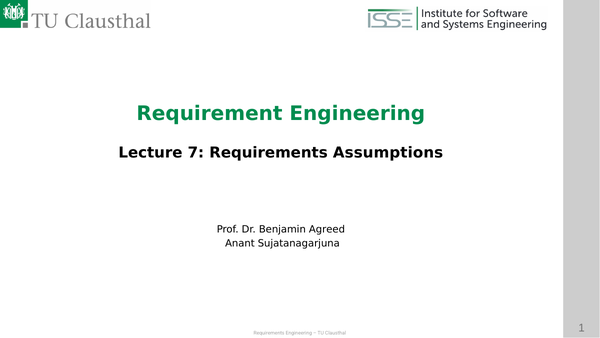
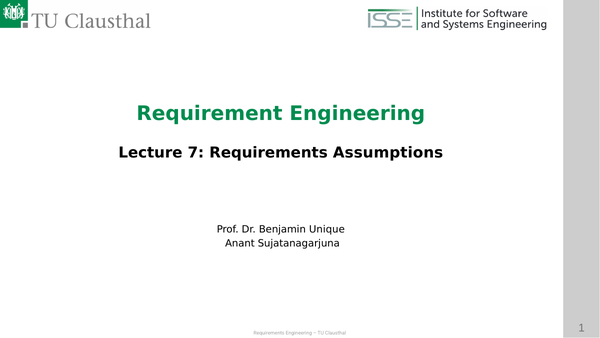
Agreed: Agreed -> Unique (327, 229)
